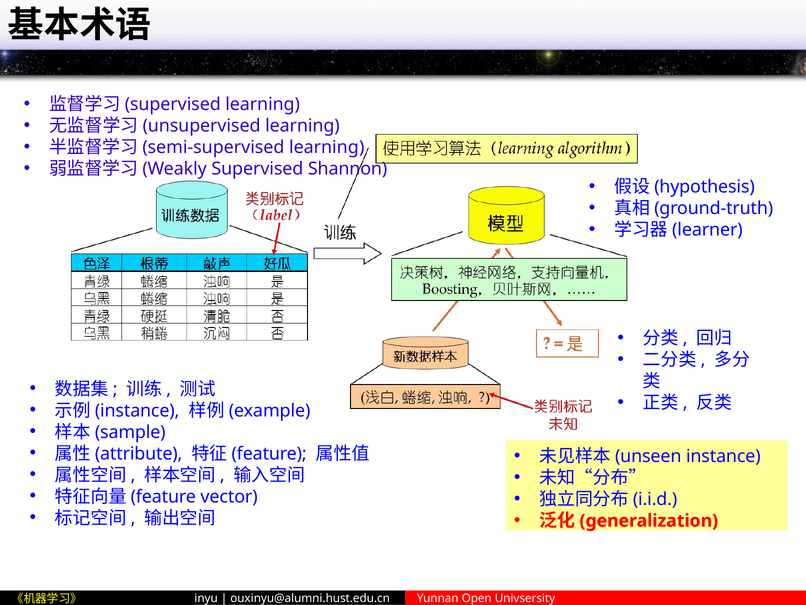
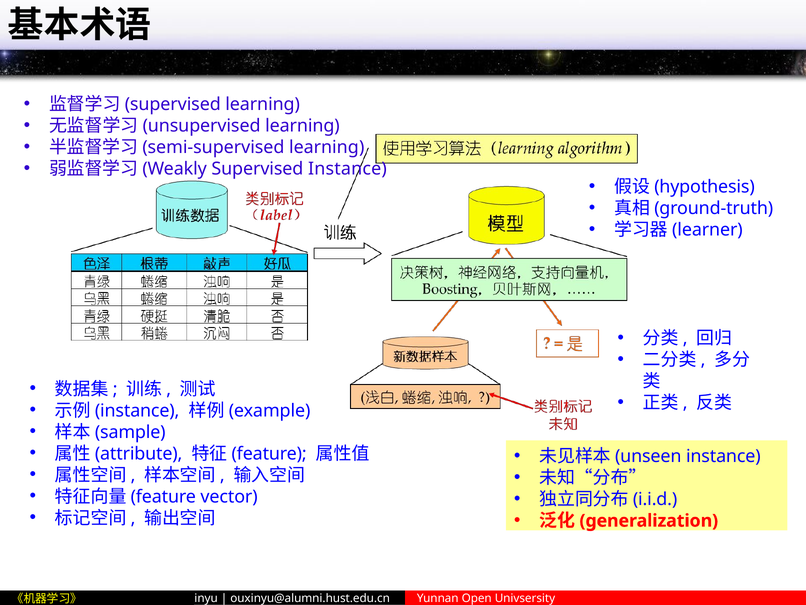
Supervised Shannon: Shannon -> Instance (347, 169)
